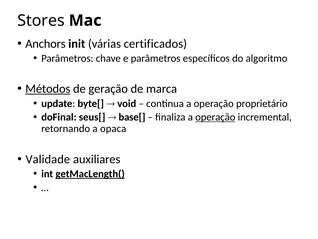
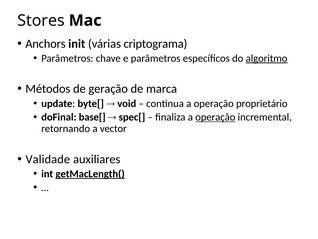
certificados: certificados -> criptograma (155, 44)
algoritmo underline: none -> present (267, 58)
Métodos underline: present -> none (48, 89)
seus[: seus[ -> base[ (92, 117)
base[: base[ -> spec[ (132, 117)
opaca: opaca -> vector (113, 128)
